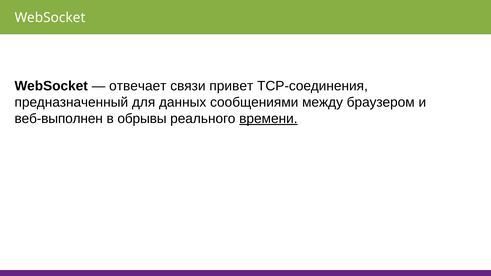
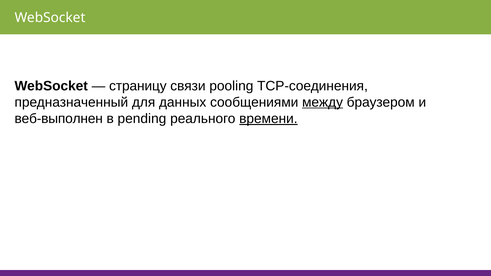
отвечает: отвечает -> страницу (138, 86)
привет: привет -> pooling (231, 86)
между underline: none -> present (323, 102)
обрывы: обрывы -> pending (142, 119)
